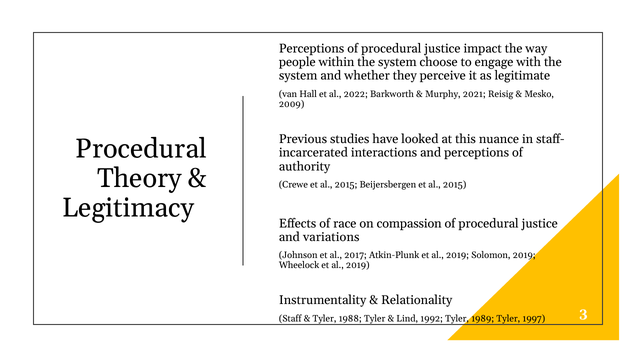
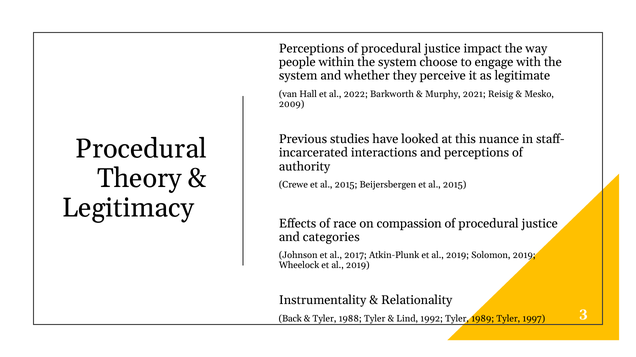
variations: variations -> categories (331, 237)
Staff: Staff -> Back (290, 319)
